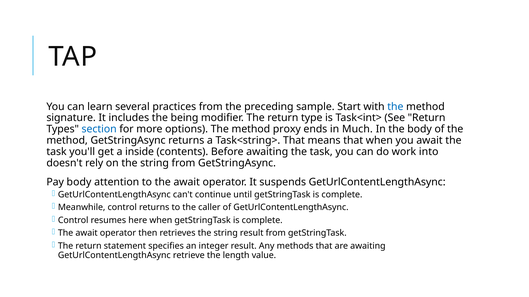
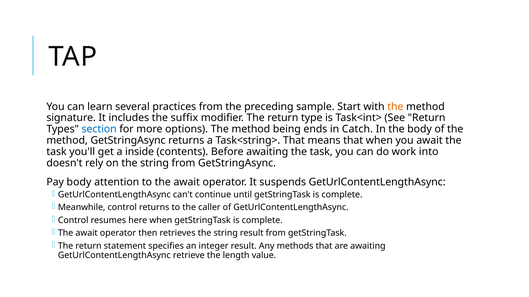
the colour: blue -> orange (395, 107)
being: being -> suffix (184, 118)
proxy: proxy -> being (287, 129)
Much: Much -> Catch (357, 129)
